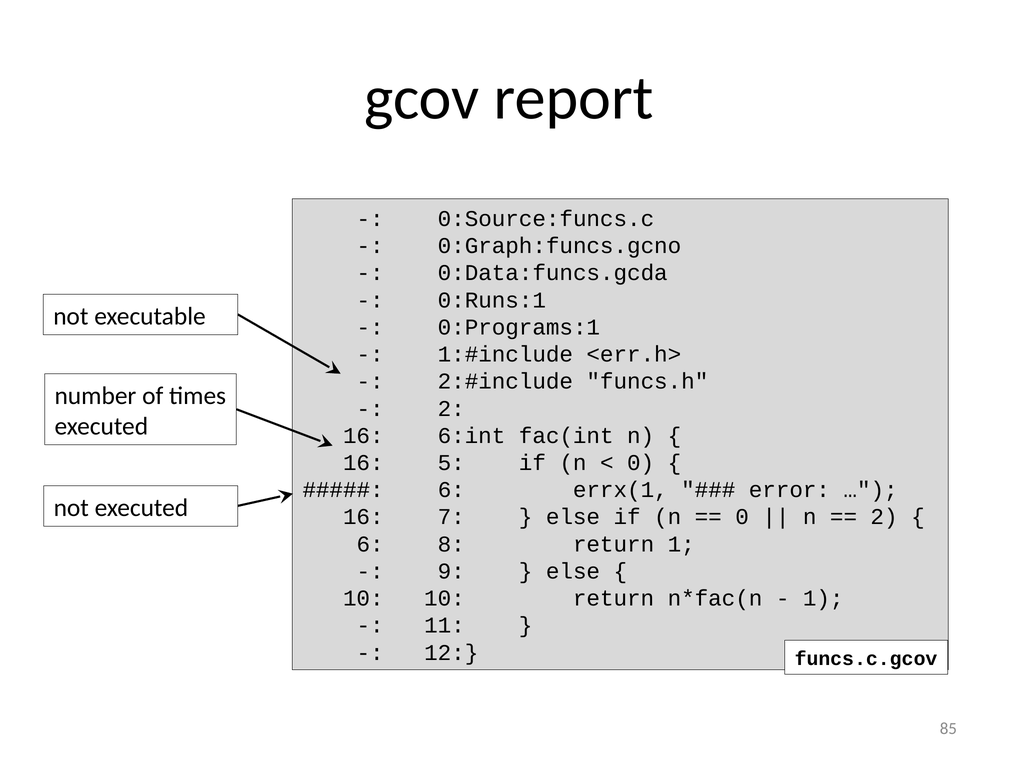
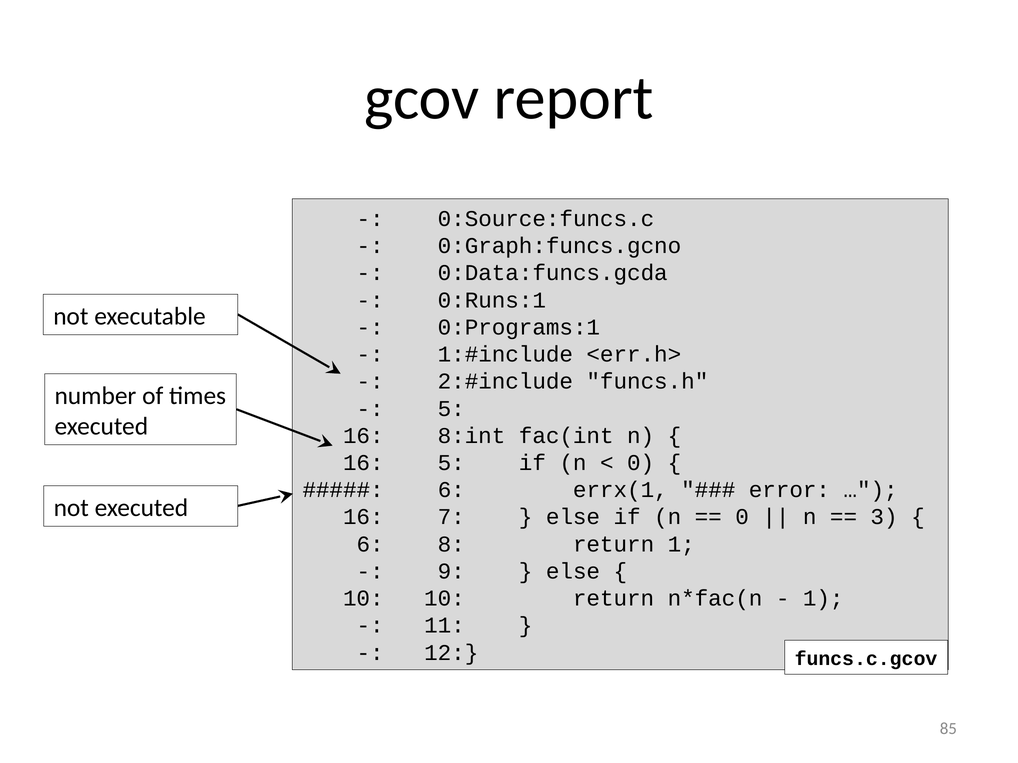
2: 2 -> 5 (451, 409)
6:int: 6:int -> 8:int (471, 436)
2: 2 -> 3 (884, 517)
